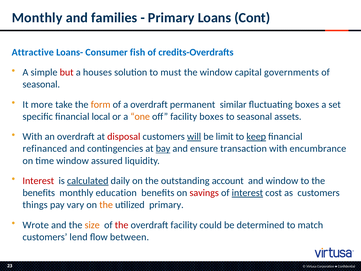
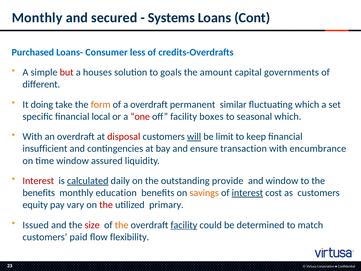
families: families -> secured (114, 18)
Primary: Primary -> Systems (171, 18)
Attractive: Attractive -> Purchased (33, 52)
fish: fish -> less (138, 52)
must: must -> goals (171, 72)
the window: window -> amount (216, 72)
seasonal: seasonal -> different (41, 84)
more: more -> doing (42, 104)
fluctuating boxes: boxes -> which (307, 104)
one colour: orange -> red (140, 116)
seasonal assets: assets -> which (288, 116)
keep underline: present -> none (256, 136)
refinanced: refinanced -> insufficient (45, 149)
bay underline: present -> none (163, 149)
account: account -> provide (228, 181)
savings colour: red -> orange (204, 193)
things: things -> equity (35, 205)
the colour: orange -> red (106, 205)
Wrote: Wrote -> Issued (36, 225)
size colour: orange -> red (92, 225)
the colour: red -> orange (122, 225)
facility underline: none -> present (184, 225)
lend: lend -> paid (79, 237)
between: between -> flexibility (130, 237)
